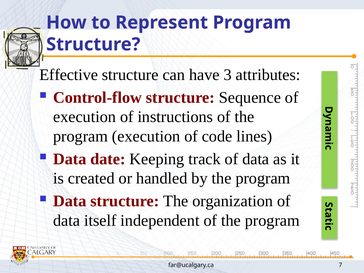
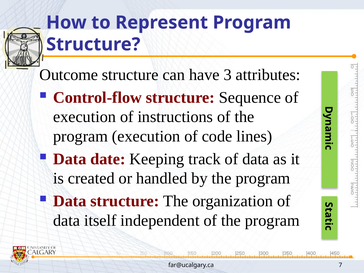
Effective: Effective -> Outcome (69, 75)
